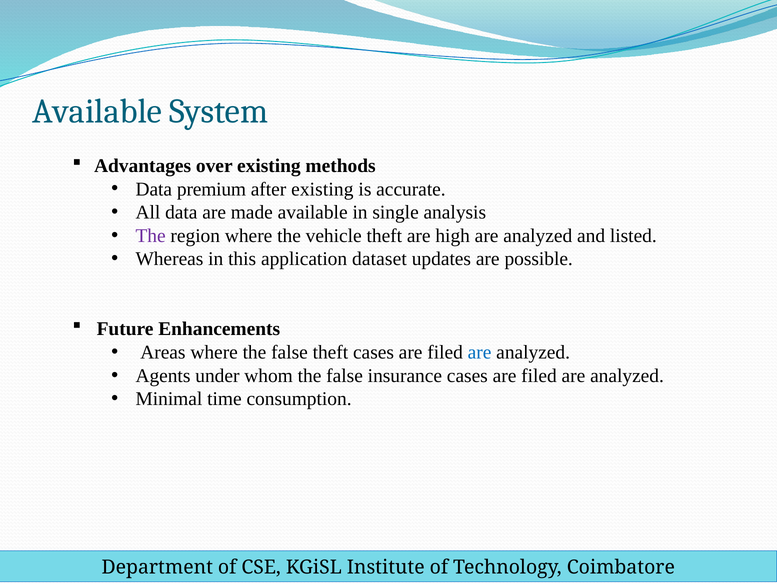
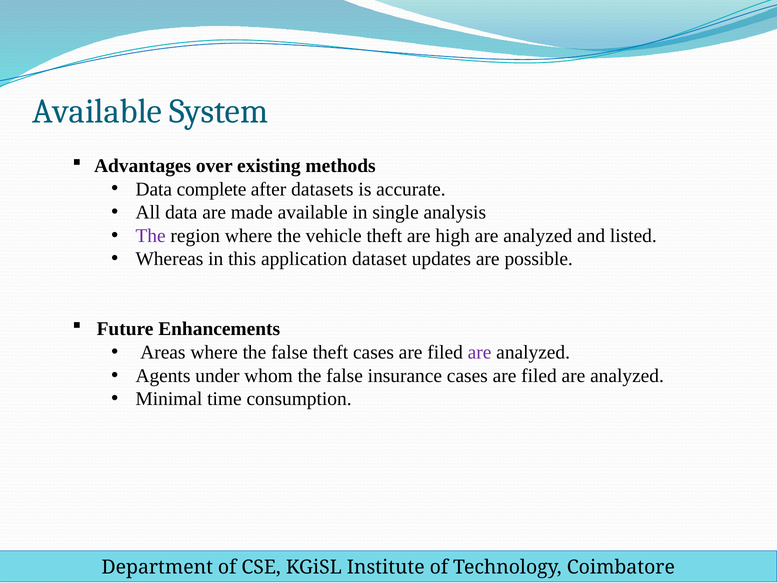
premium: premium -> complete (212, 189)
after existing: existing -> datasets (322, 189)
are colour: blue -> purple (480, 352)
